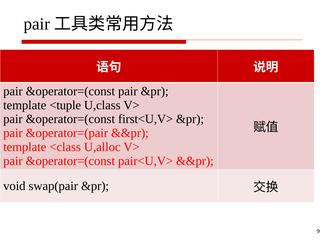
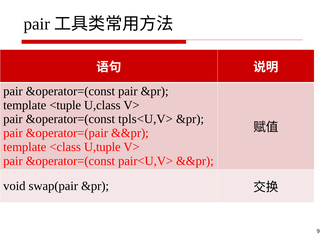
first<U,V>: first<U,V> -> tpls<U,V> (145, 119)
U,alloc: U,alloc -> U,tuple (102, 147)
